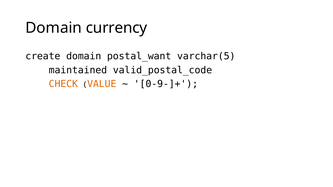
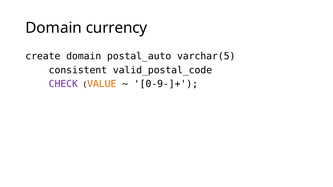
postal_want: postal_want -> postal_auto (139, 56)
maintained: maintained -> consistent (78, 70)
CHECK colour: orange -> purple (63, 84)
